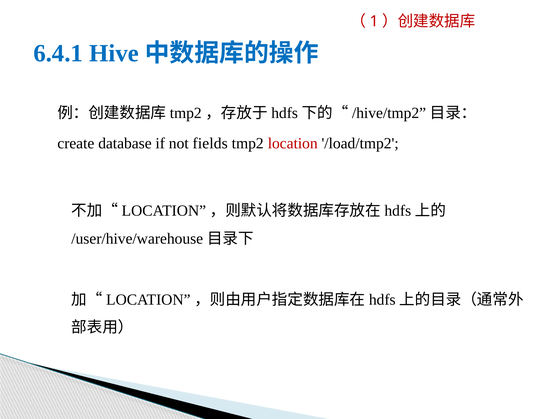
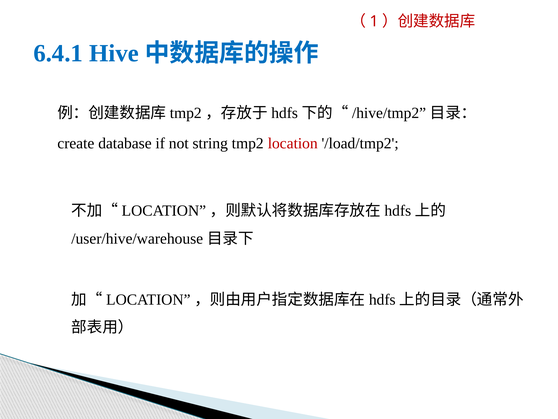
fields: fields -> string (210, 143)
